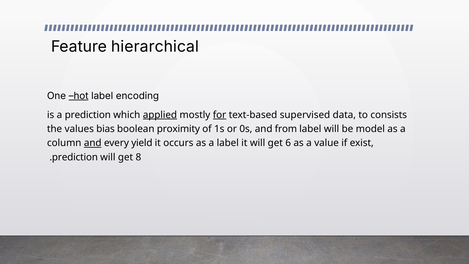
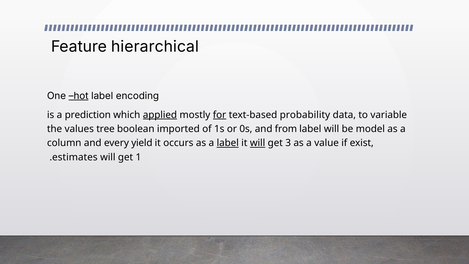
supervised: supervised -> probability (305, 115)
consists: consists -> variable (389, 115)
bias: bias -> tree (105, 129)
proximity: proximity -> imported (178, 129)
and underline: present -> none (93, 143)
label underline: none -> present (228, 143)
will underline: none -> present (258, 143)
6: 6 -> 3 (288, 143)
prediction: prediction -> estimates (75, 157)
8: 8 -> 1 (138, 157)
